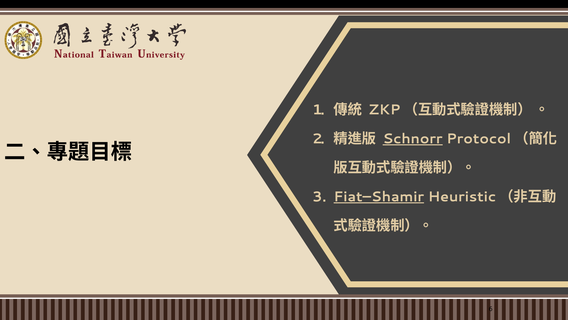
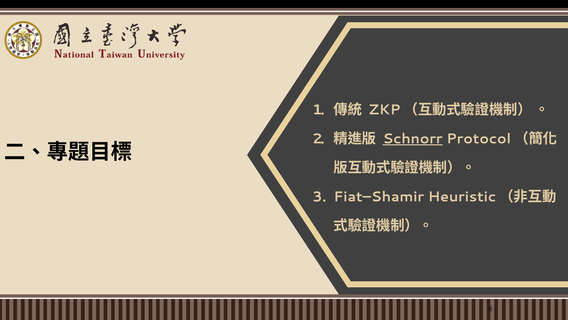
Fiat–Shamir underline: present -> none (379, 196)
